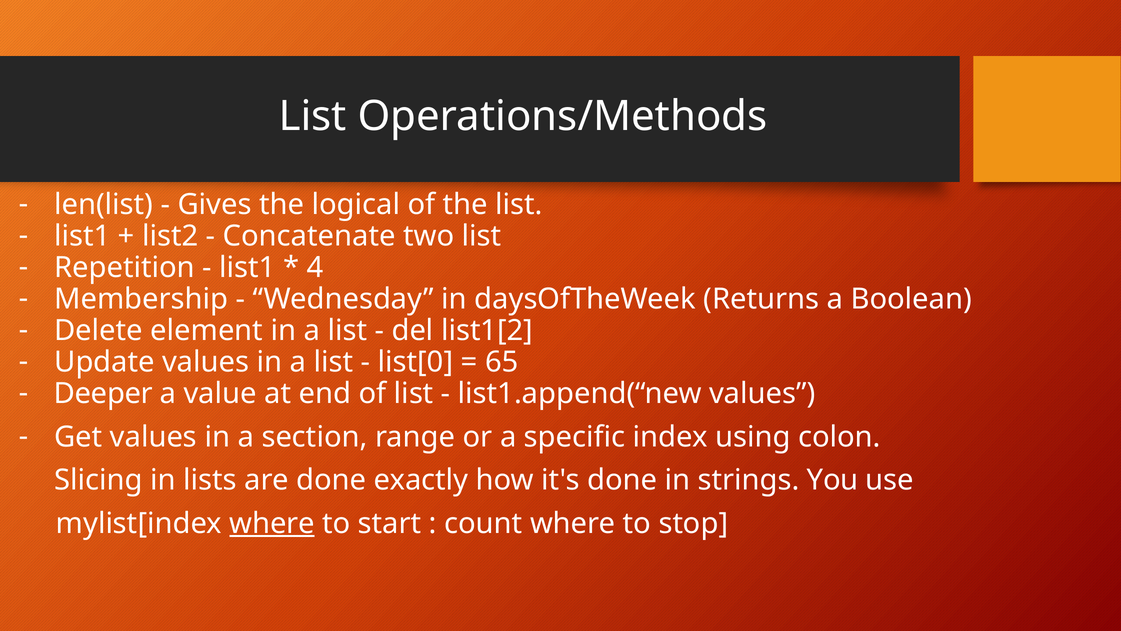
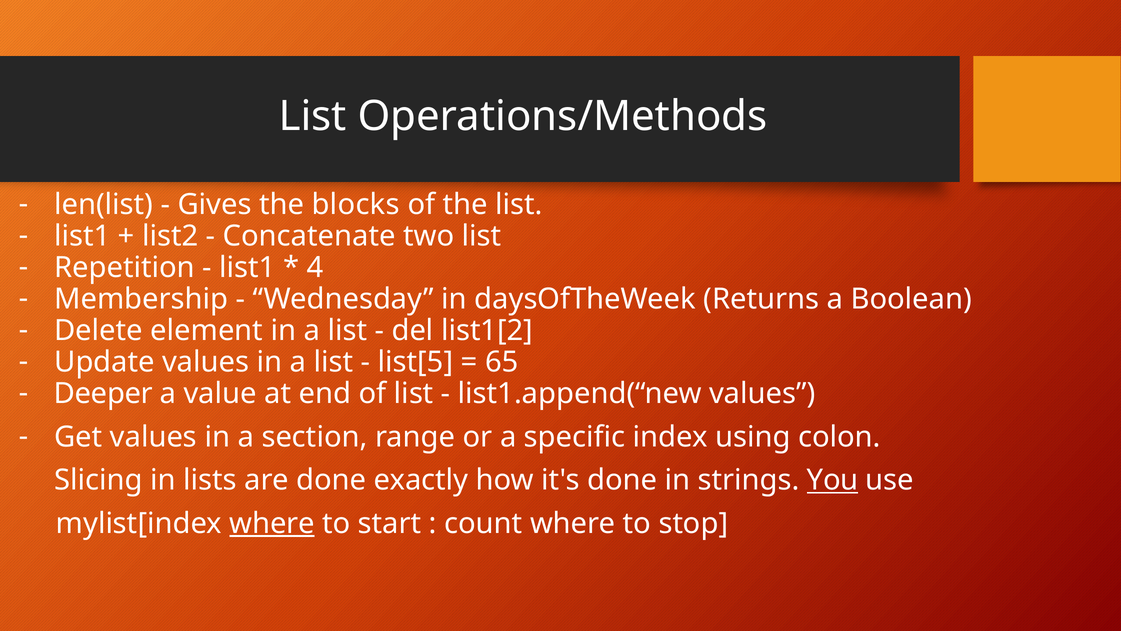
logical: logical -> blocks (356, 204)
list[0: list[0 -> list[5 (416, 362)
You underline: none -> present (833, 480)
